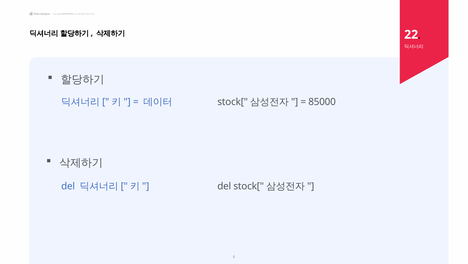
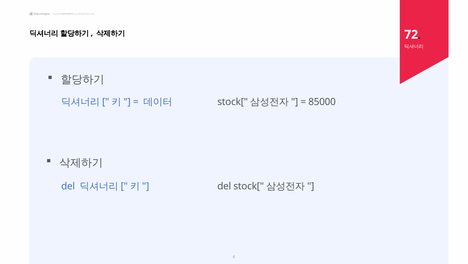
22: 22 -> 72 (411, 35)
